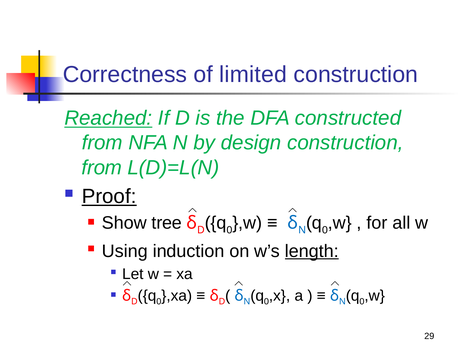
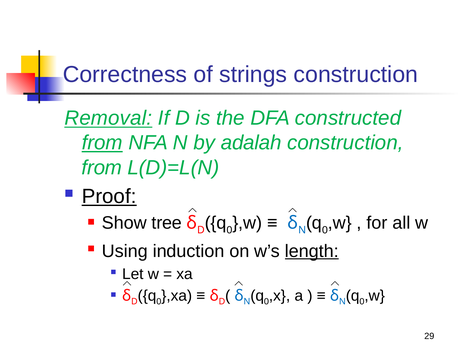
limited: limited -> strings (253, 74)
Reached: Reached -> Removal (108, 118)
from underline: none -> present (102, 143)
design: design -> adalah (251, 143)
